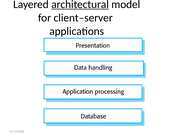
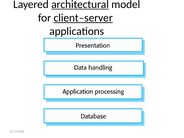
client–server underline: none -> present (83, 18)
